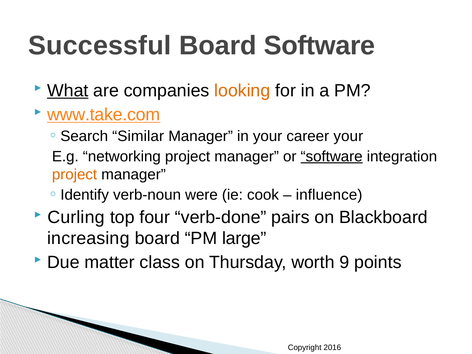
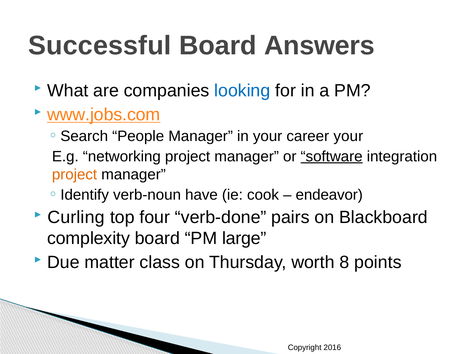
Board Software: Software -> Answers (319, 46)
What underline: present -> none (68, 91)
looking colour: orange -> blue (242, 91)
www.take.com: www.take.com -> www.jobs.com (104, 115)
Similar: Similar -> People (138, 136)
were: were -> have (201, 195)
influence: influence -> endeavor (329, 195)
increasing: increasing -> complexity (89, 238)
9: 9 -> 8 (344, 262)
